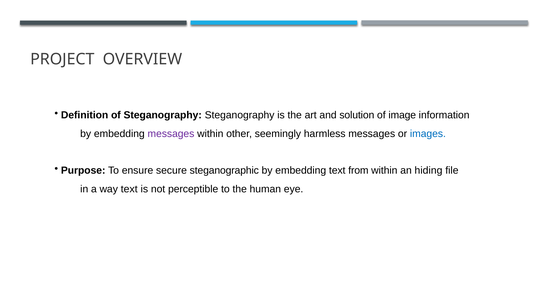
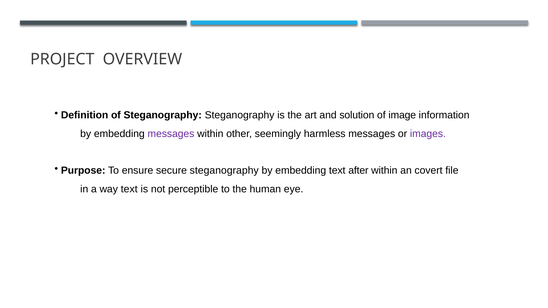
images colour: blue -> purple (428, 134)
secure steganographic: steganographic -> steganography (224, 171)
from: from -> after (358, 171)
hiding: hiding -> covert (429, 171)
